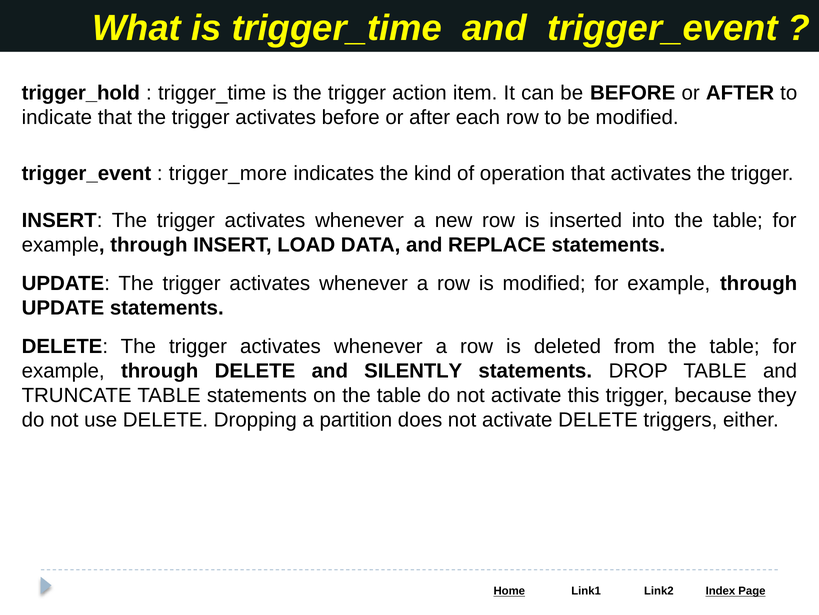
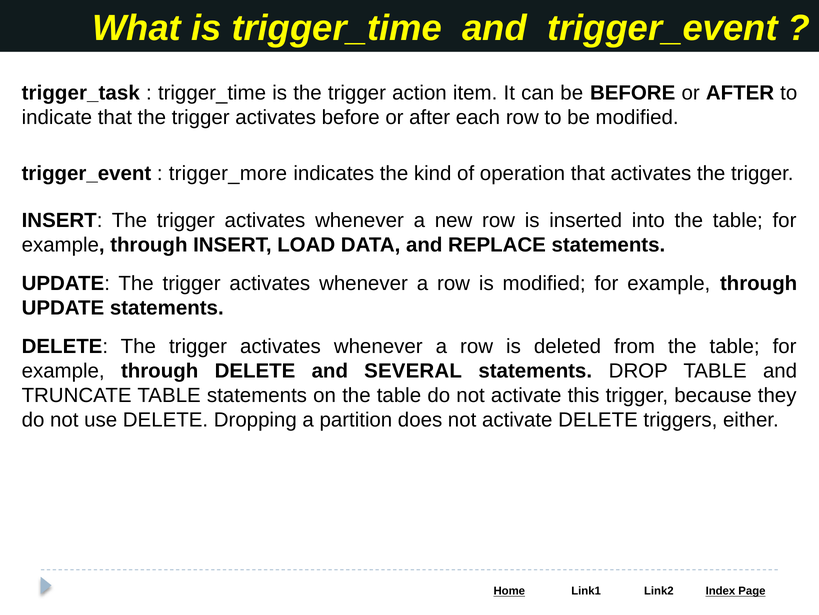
trigger_hold: trigger_hold -> trigger_task (81, 93)
SILENTLY: SILENTLY -> SEVERAL (413, 370)
